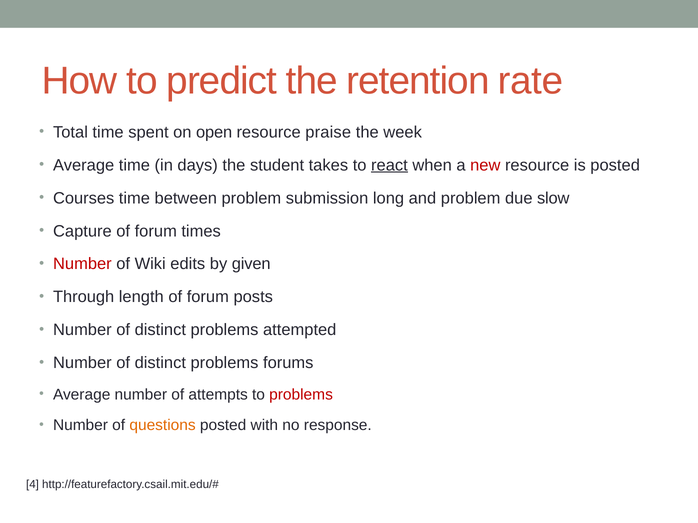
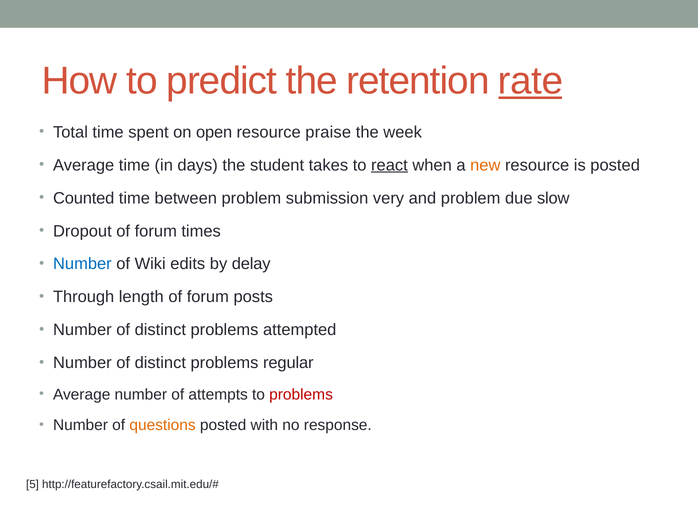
rate underline: none -> present (530, 81)
new colour: red -> orange (485, 165)
Courses: Courses -> Counted (84, 198)
long: long -> very (389, 198)
Capture: Capture -> Dropout (82, 231)
Number colour: red -> blue (82, 264)
given: given -> delay (251, 264)
forums: forums -> regular (288, 363)
4: 4 -> 5 (33, 485)
